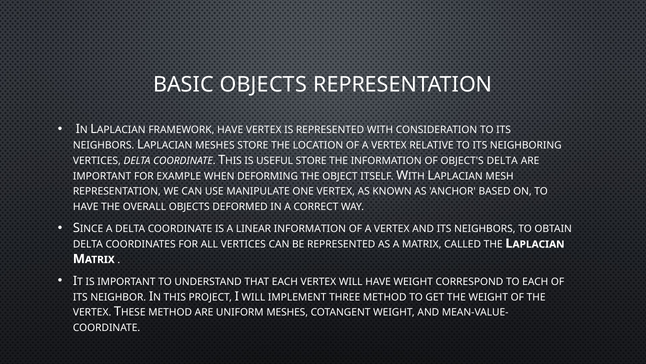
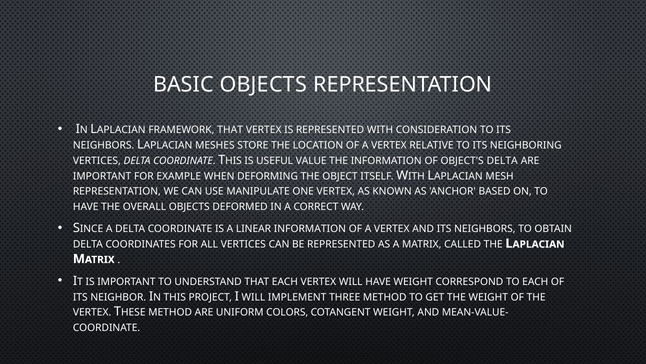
FRAMEWORK HAVE: HAVE -> THAT (230, 130)
USEFUL STORE: STORE -> VALUE (311, 161)
UNIFORM MESHES: MESHES -> COLORS (287, 312)
